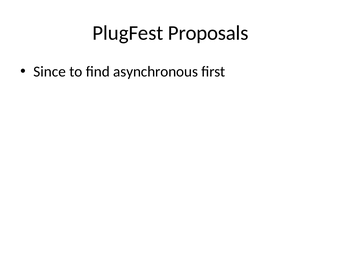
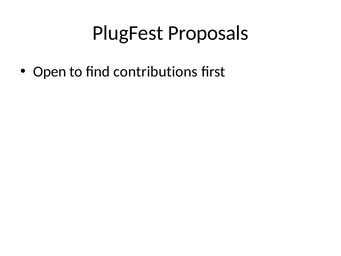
Since: Since -> Open (50, 72)
asynchronous: asynchronous -> contributions (156, 72)
